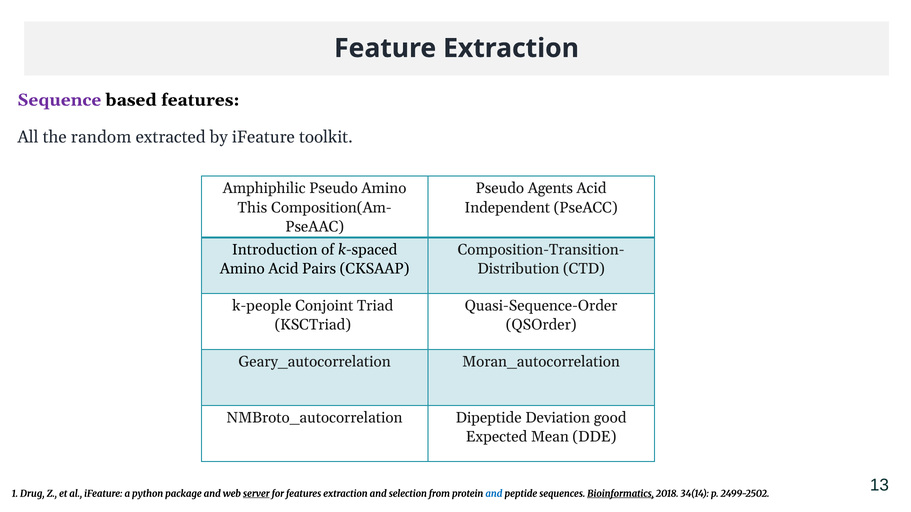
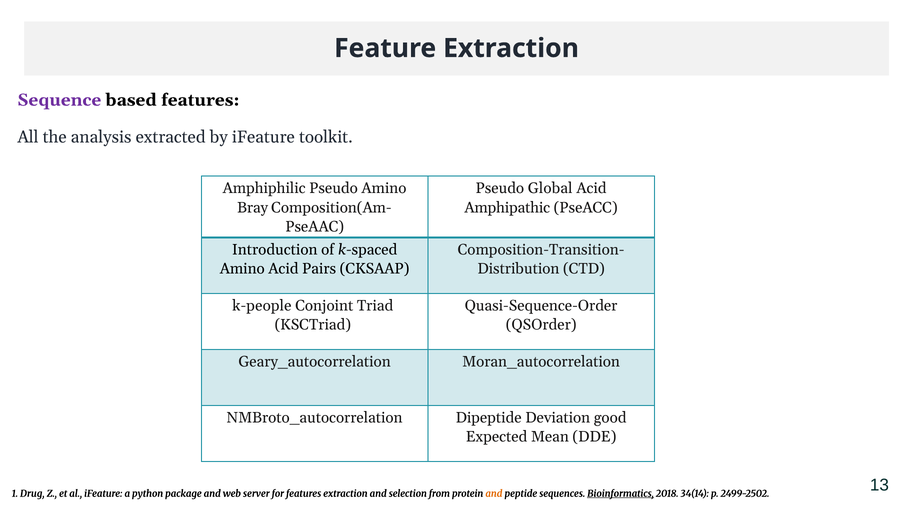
random: random -> analysis (101, 137)
Agents: Agents -> Global (550, 189)
This: This -> Bray (253, 208)
Independent: Independent -> Amphipathic (507, 208)
server underline: present -> none (256, 494)
and colour: blue -> orange (494, 494)
